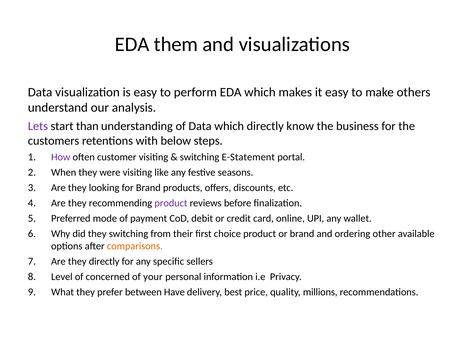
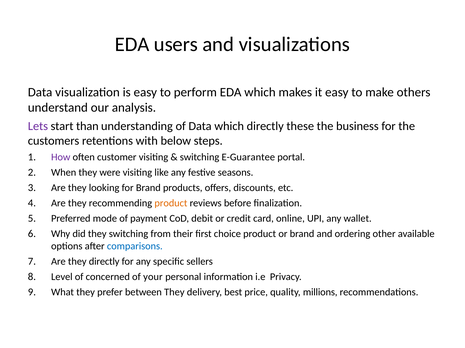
them: them -> users (176, 44)
know: know -> these (300, 126)
E-Statement: E-Statement -> E-Guarantee (248, 157)
product colour: purple -> orange (171, 203)
comparisons colour: orange -> blue (135, 247)
between Have: Have -> They (174, 293)
